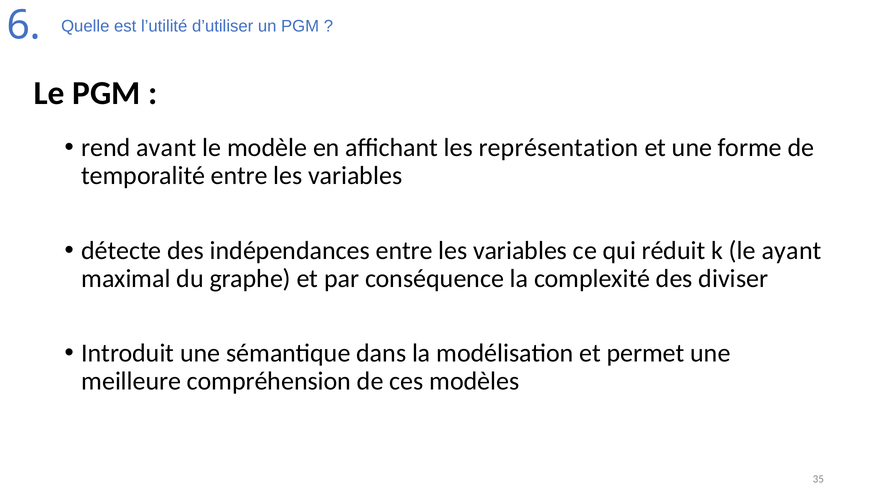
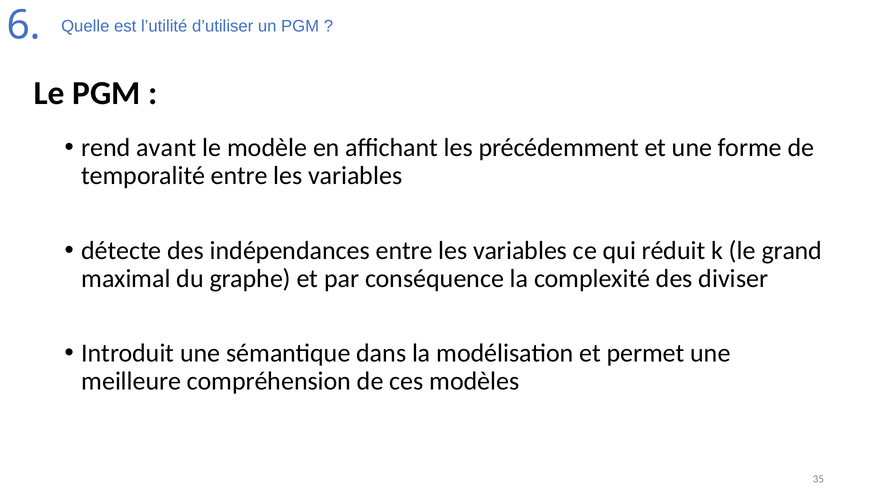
représentation: représentation -> précédemment (559, 148)
ayant: ayant -> grand (792, 250)
